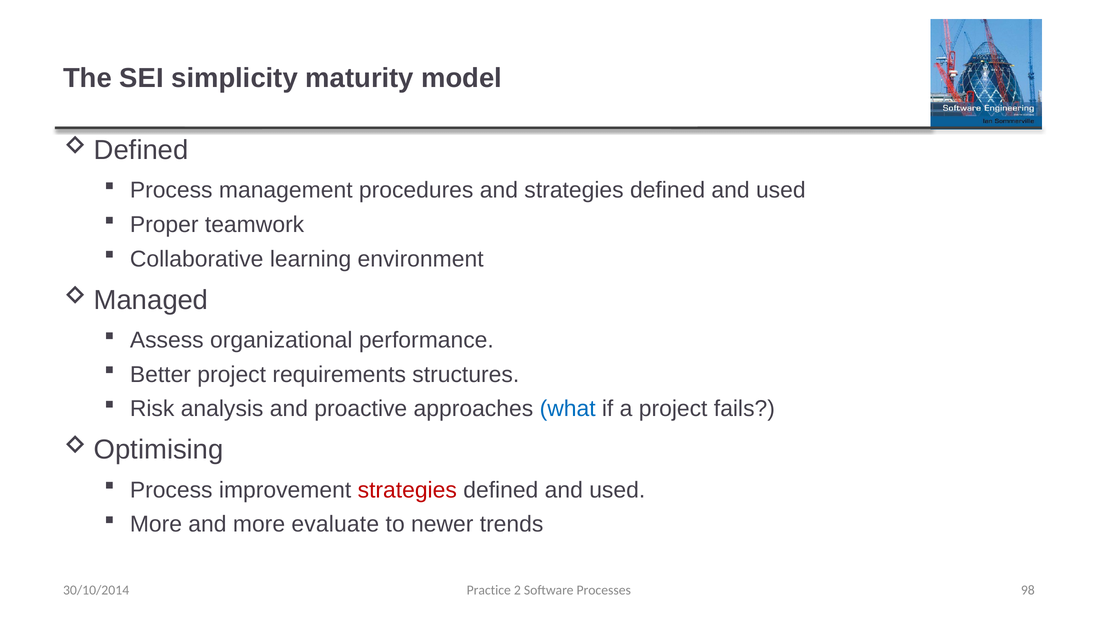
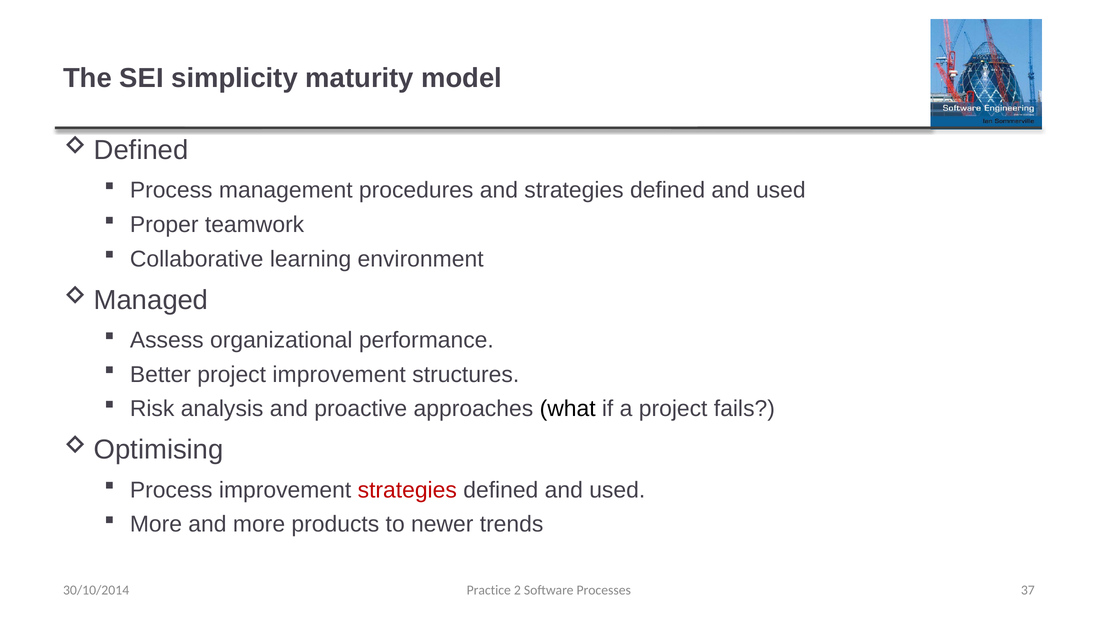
project requirements: requirements -> improvement (339, 374)
what colour: blue -> black (568, 409)
evaluate: evaluate -> products (335, 524)
98: 98 -> 37 (1028, 590)
